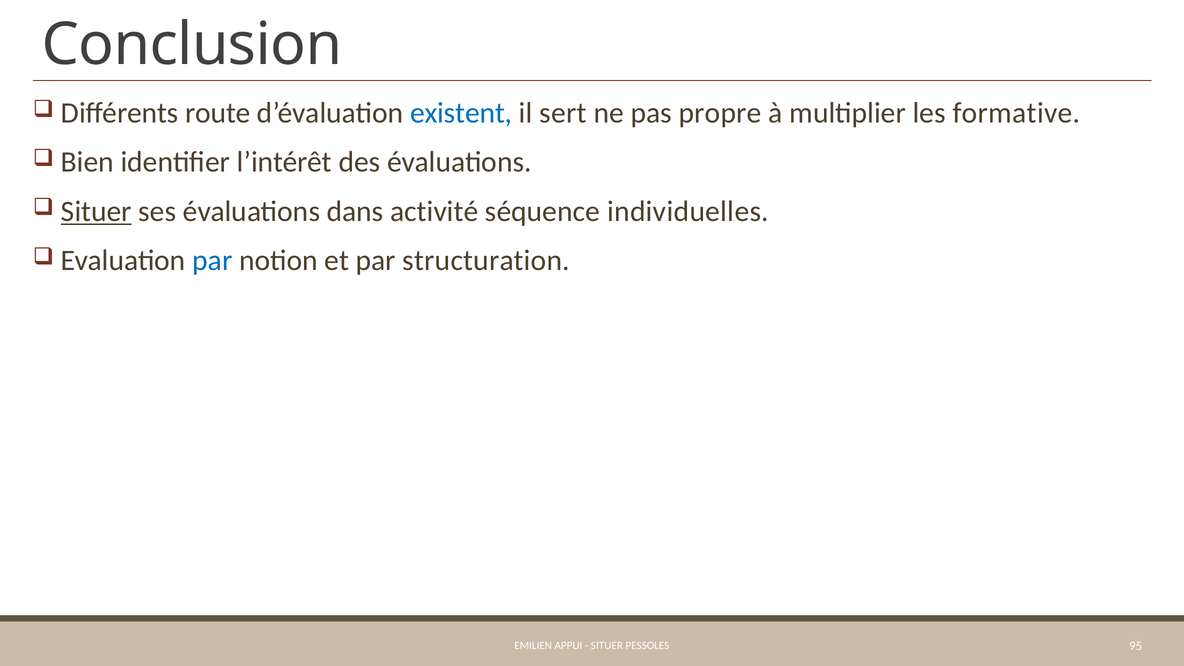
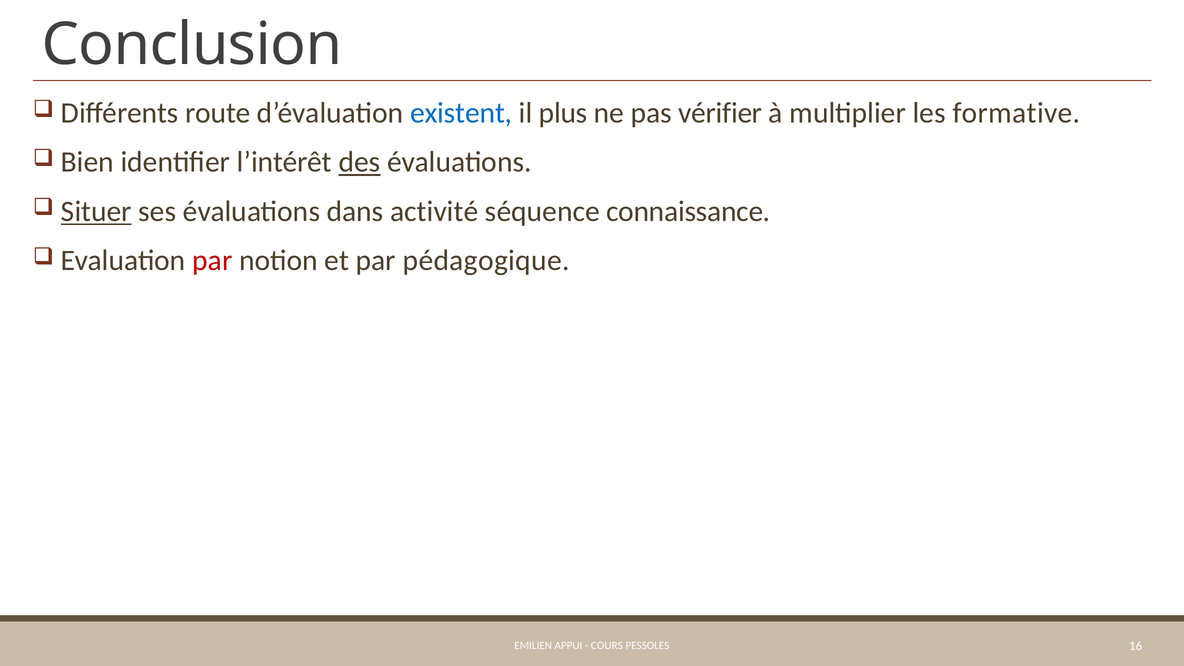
sert: sert -> plus (563, 113)
propre: propre -> vérifier (720, 113)
des underline: none -> present (359, 162)
individuelles: individuelles -> connaissance (688, 211)
par colour: blue -> red (212, 261)
structuration: structuration -> pédagogique (486, 261)
SITUER: SITUER -> COURS (607, 646)
95: 95 -> 16 (1136, 646)
